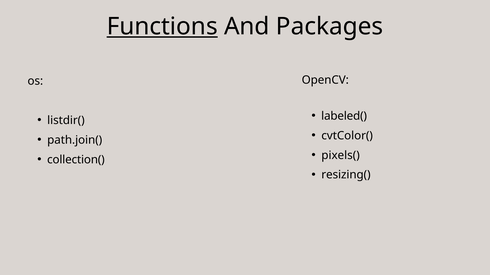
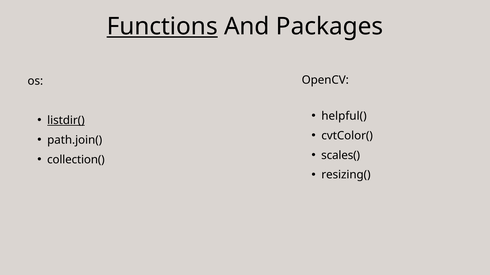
labeled(: labeled( -> helpful( (344, 116)
listdir( underline: none -> present (66, 121)
pixels(: pixels( -> scales( (341, 156)
